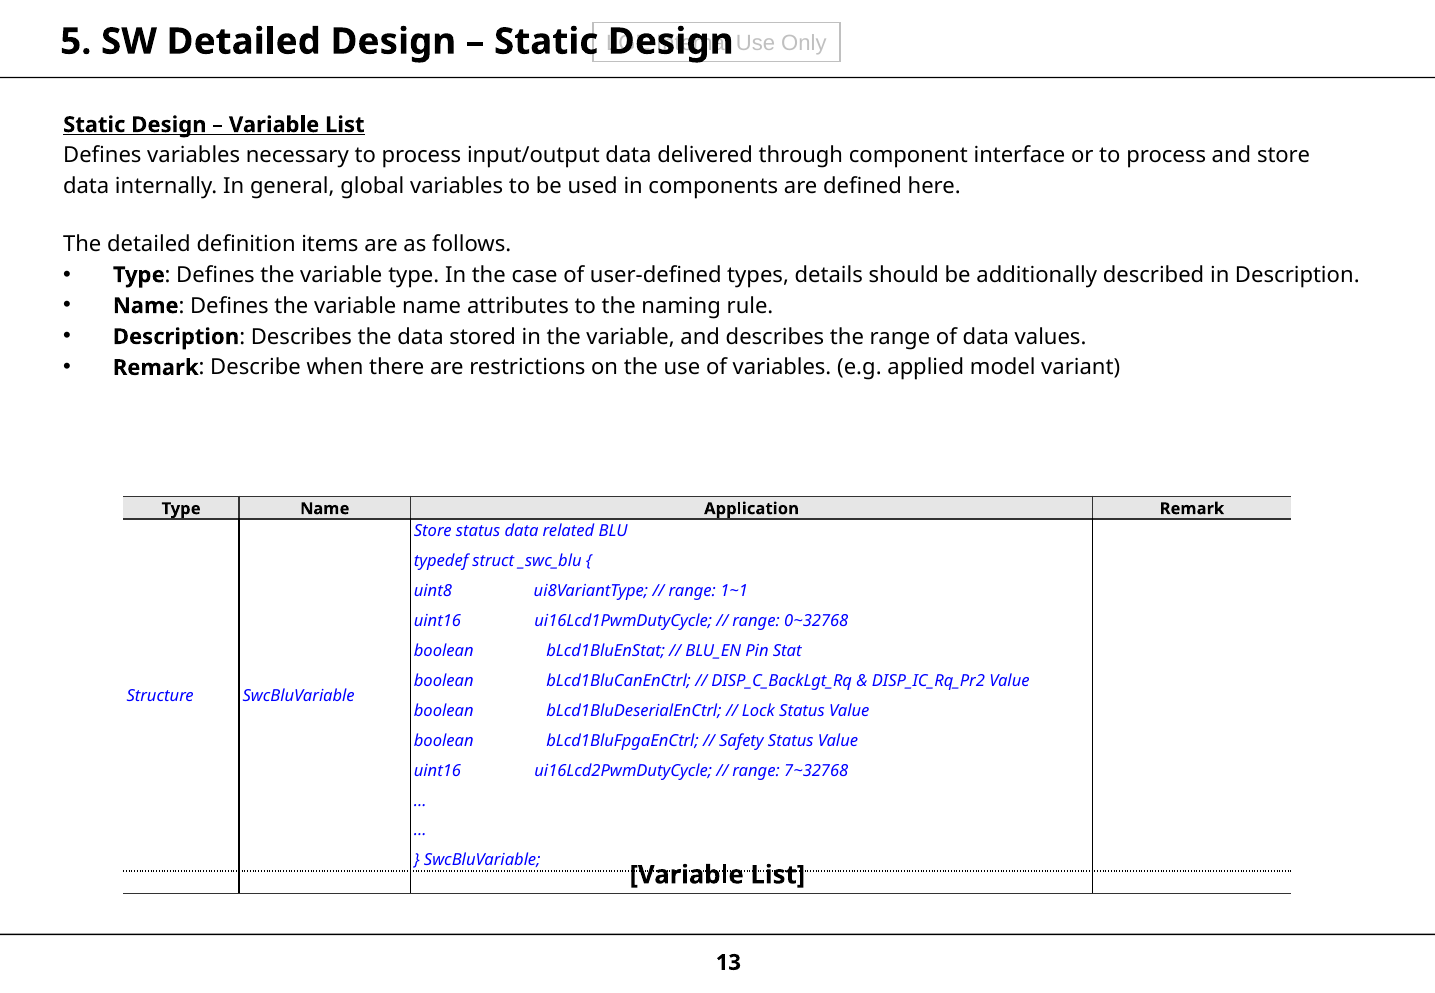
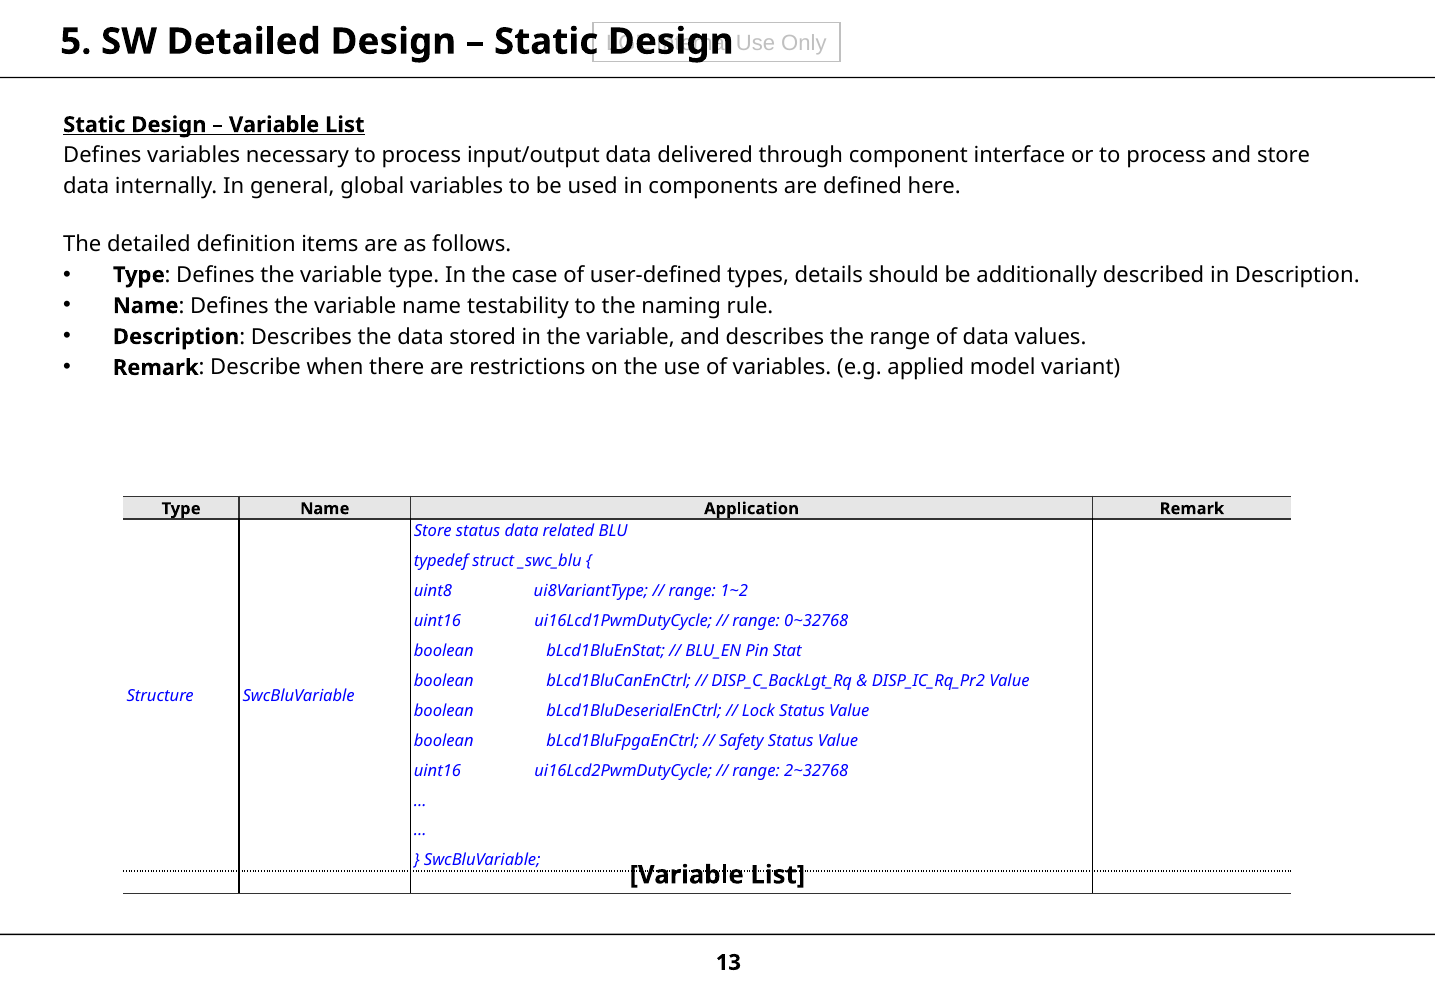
attributes: attributes -> testability (518, 306)
1~1: 1~1 -> 1~2 (734, 591)
7~32768: 7~32768 -> 2~32768 (816, 771)
